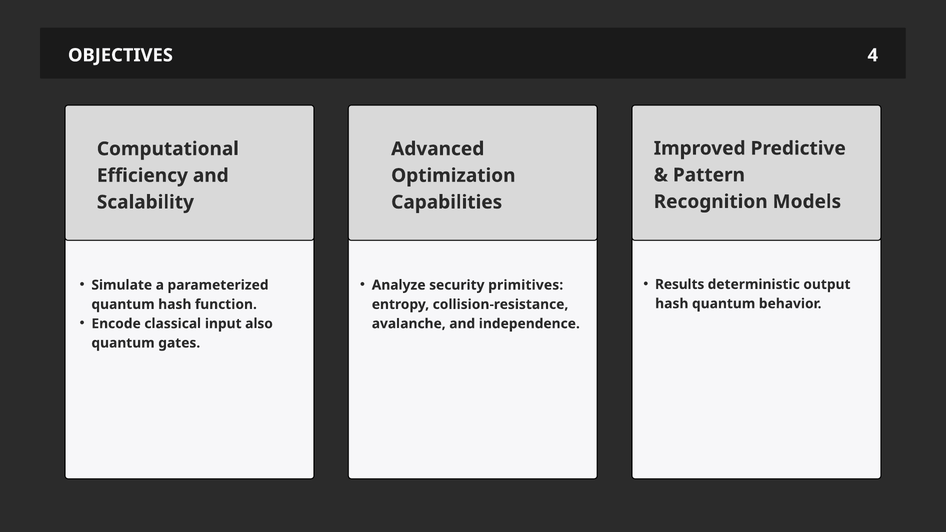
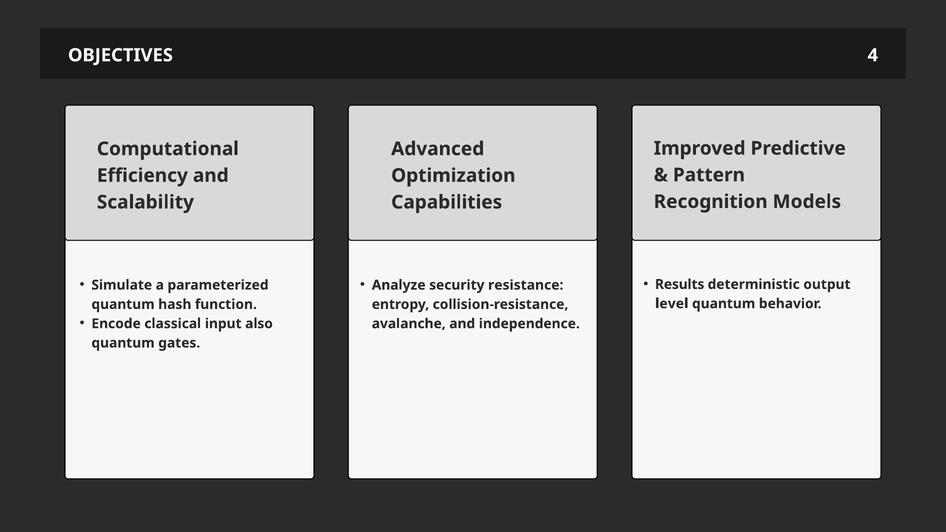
primitives: primitives -> resistance (526, 285)
hash: hash -> level (672, 304)
